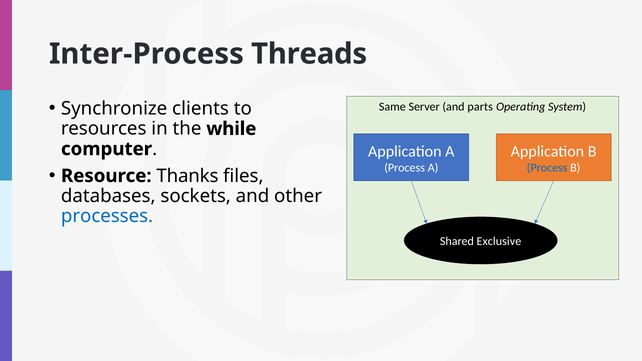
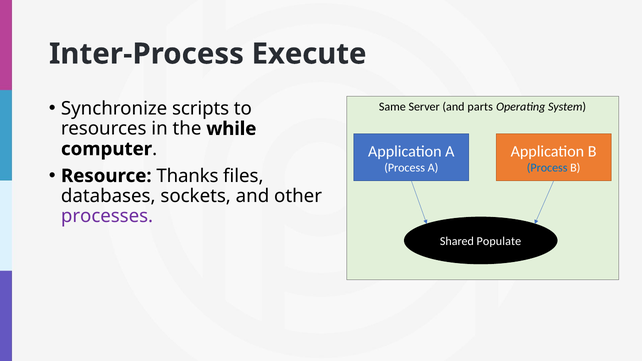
Threads: Threads -> Execute (309, 54)
clients: clients -> scripts (201, 109)
processes colour: blue -> purple (107, 216)
Exclusive: Exclusive -> Populate (499, 241)
